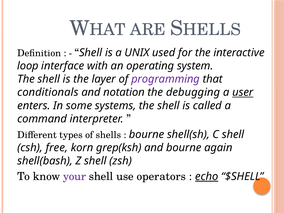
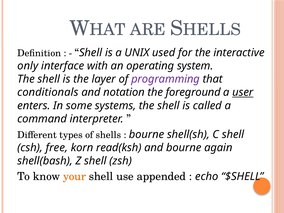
loop: loop -> only (28, 66)
debugging: debugging -> foreground (193, 92)
grep(ksh: grep(ksh -> read(ksh (119, 148)
your colour: purple -> orange (75, 176)
operators: operators -> appended (161, 176)
echo underline: present -> none (207, 176)
